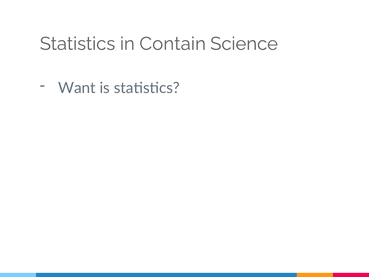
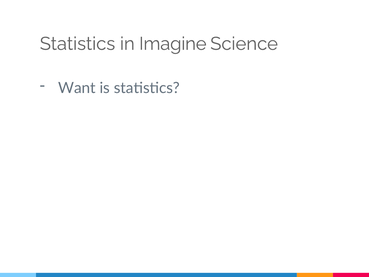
Contain: Contain -> Imagine (173, 44)
